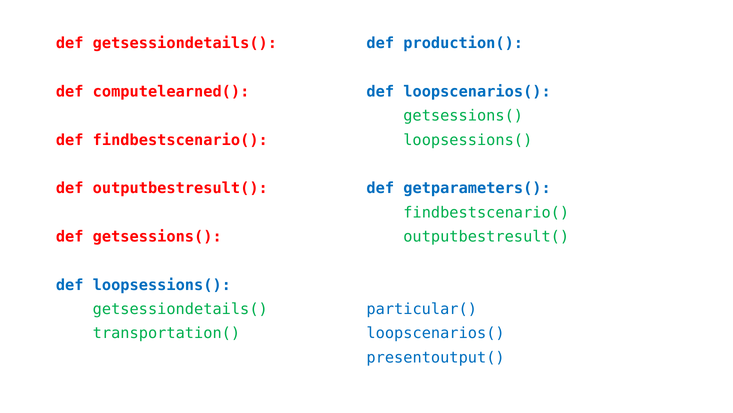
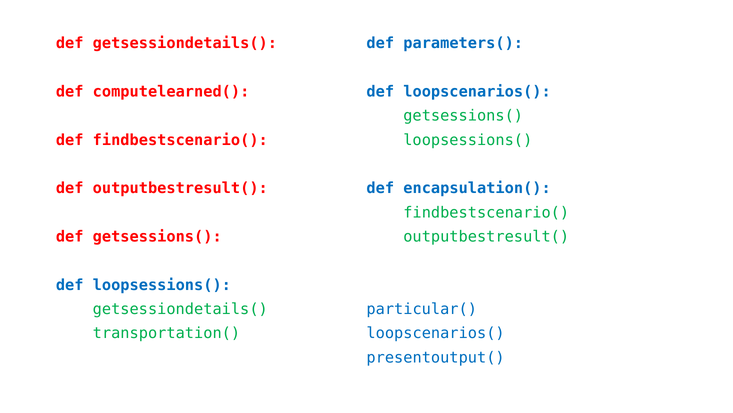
production(: production( -> parameters( (463, 43)
getparameters(: getparameters( -> encapsulation( (477, 188)
